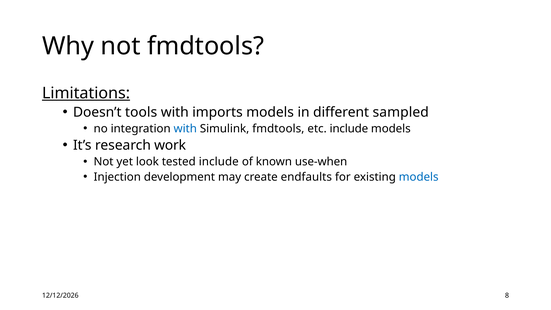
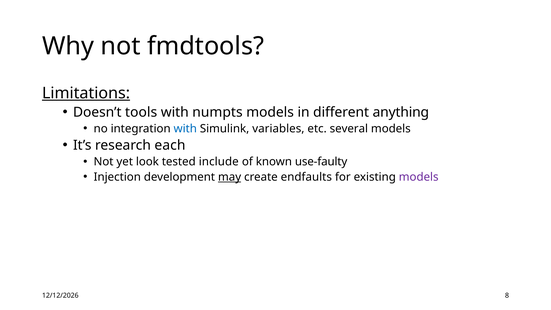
imports: imports -> numpts (217, 112)
sampled: sampled -> anything (401, 112)
Simulink fmdtools: fmdtools -> variables (278, 129)
etc include: include -> several (349, 129)
work: work -> each (170, 145)
use-when: use-when -> use-faulty (321, 162)
may underline: none -> present (230, 177)
models colour: blue -> purple (419, 177)
